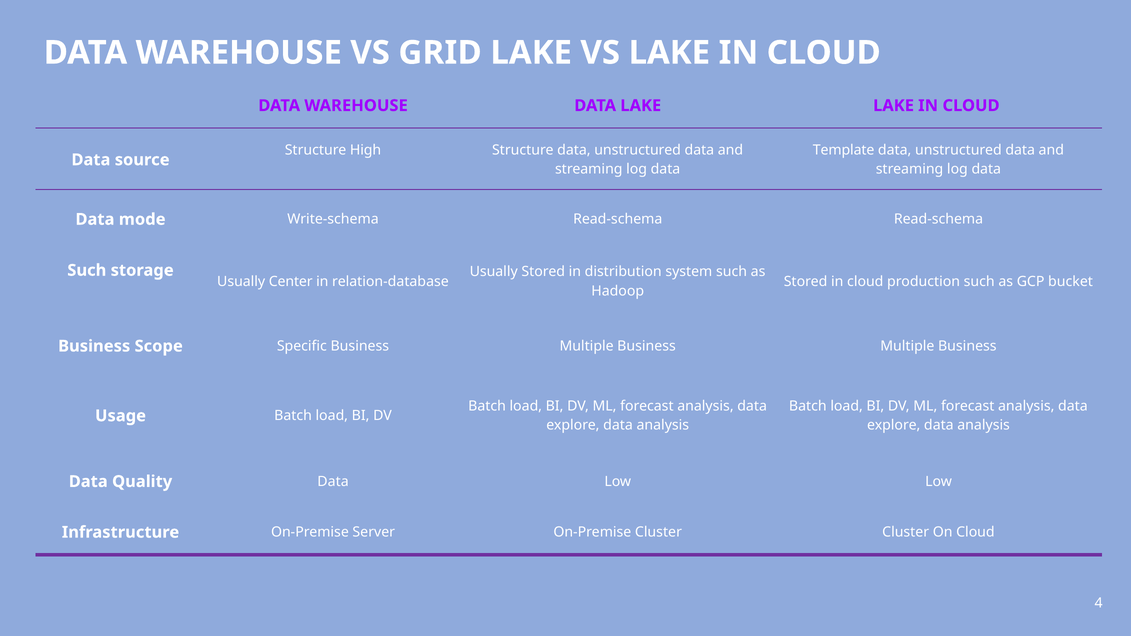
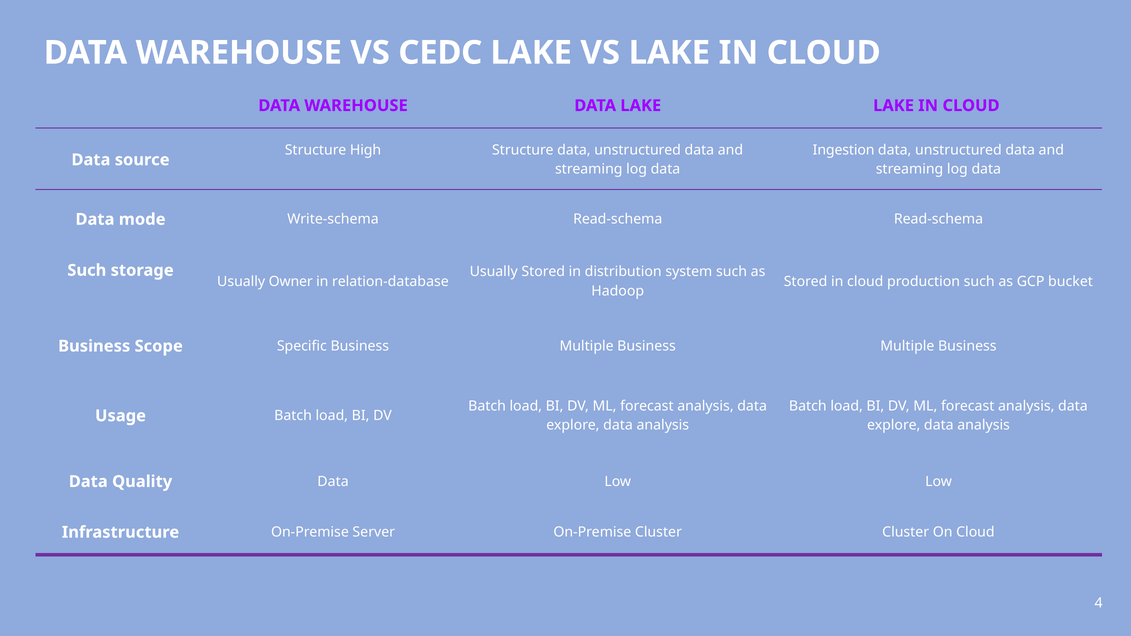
GRID: GRID -> CEDC (440, 53)
Template: Template -> Ingestion (844, 150)
Center: Center -> Owner (291, 282)
